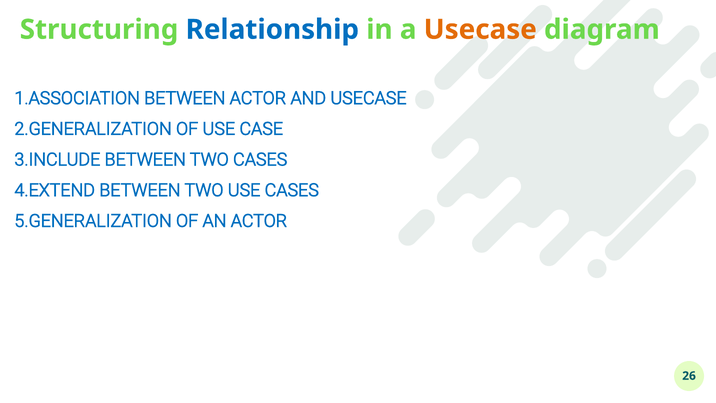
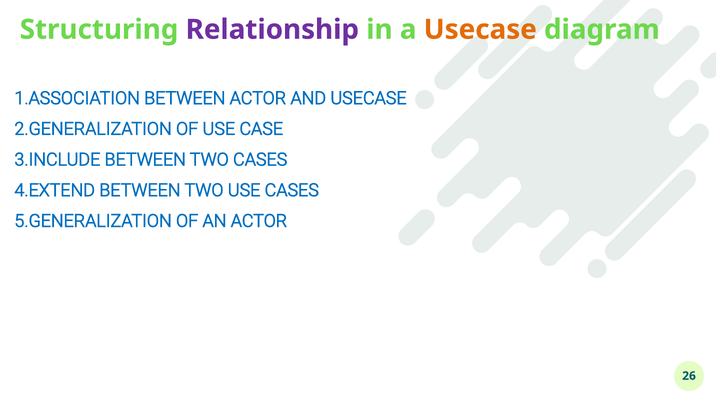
Relationship colour: blue -> purple (272, 30)
